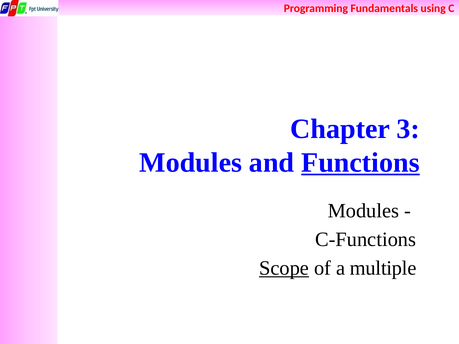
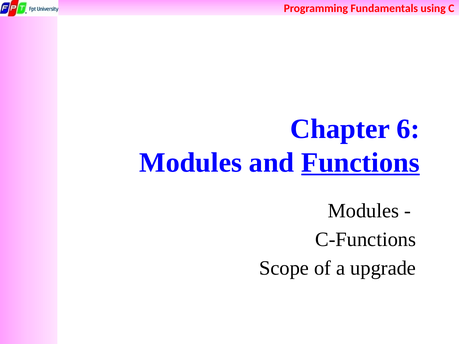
3: 3 -> 6 (408, 129)
Scope underline: present -> none (284, 268)
multiple: multiple -> upgrade (383, 268)
